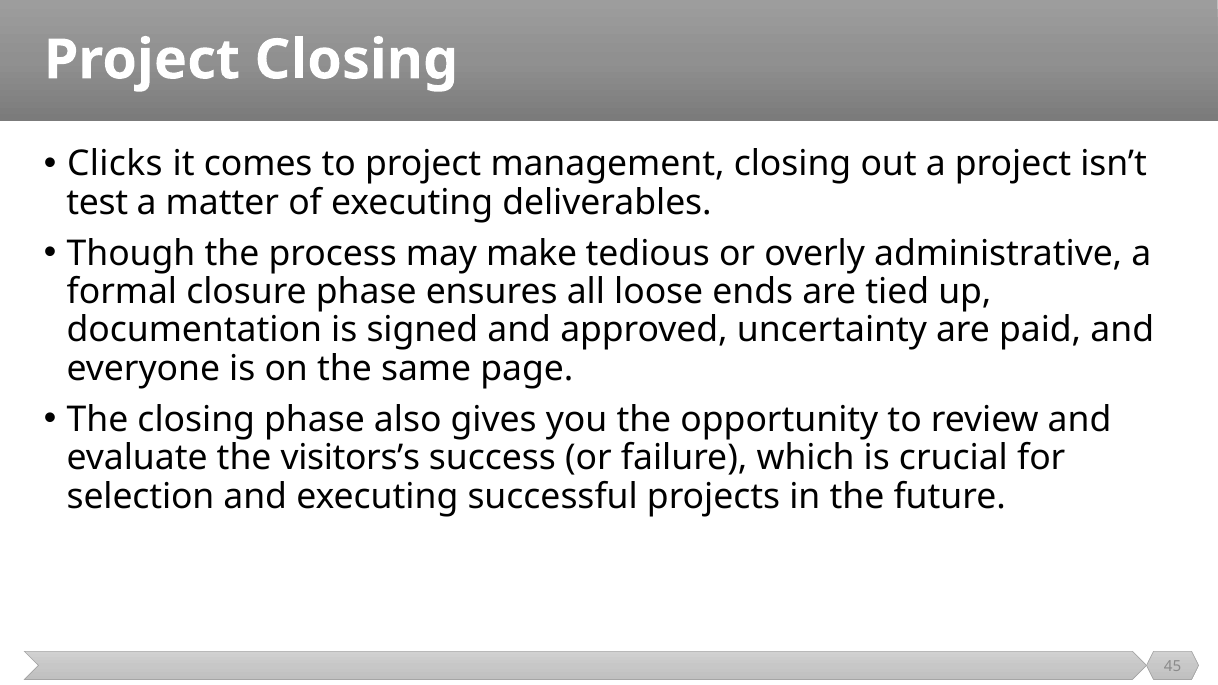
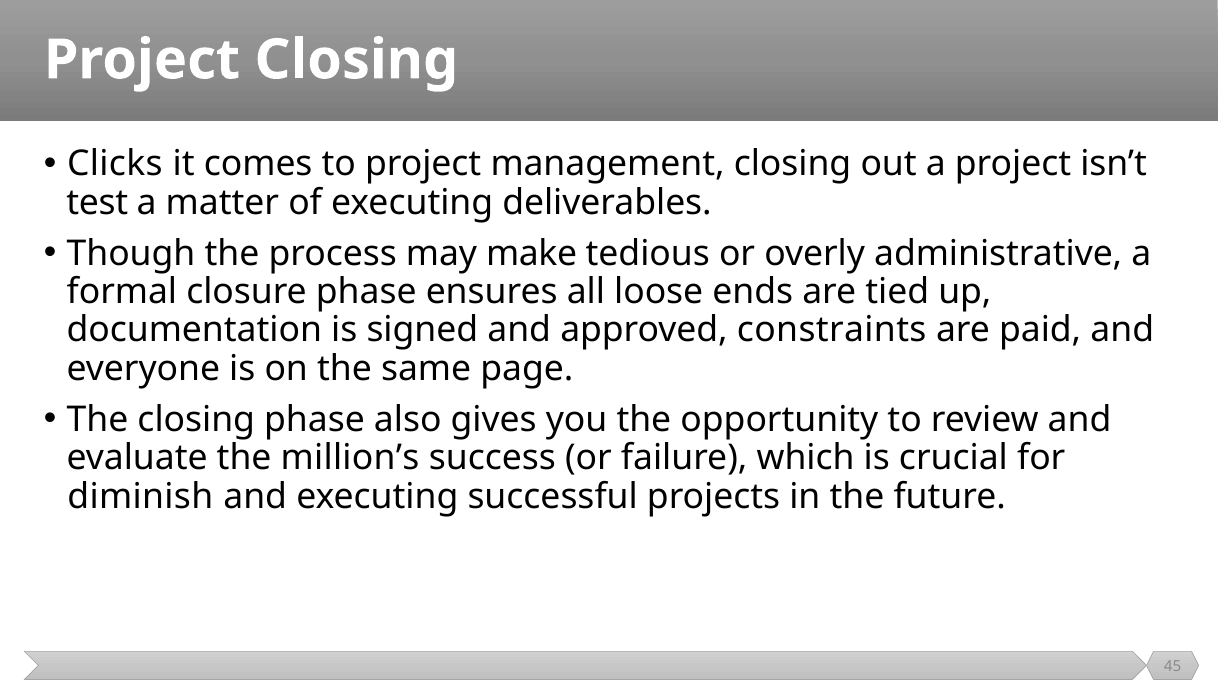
uncertainty: uncertainty -> constraints (832, 330)
visitors’s: visitors’s -> million’s (350, 458)
selection: selection -> diminish (140, 496)
